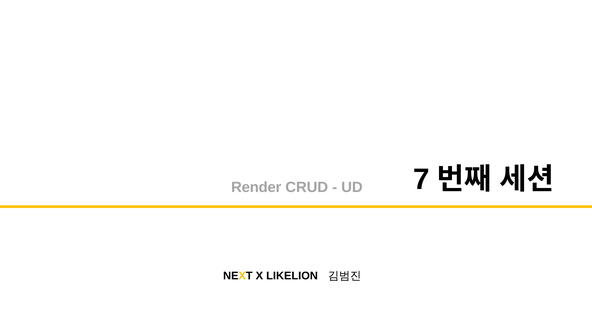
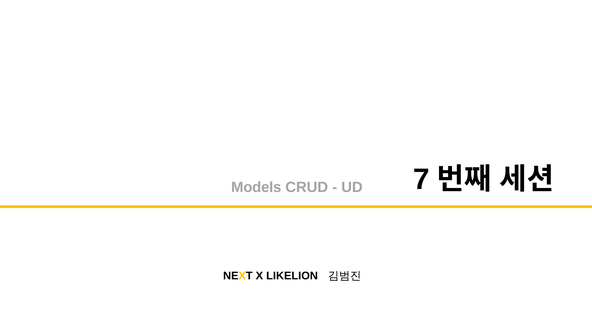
Render: Render -> Models (256, 187)
